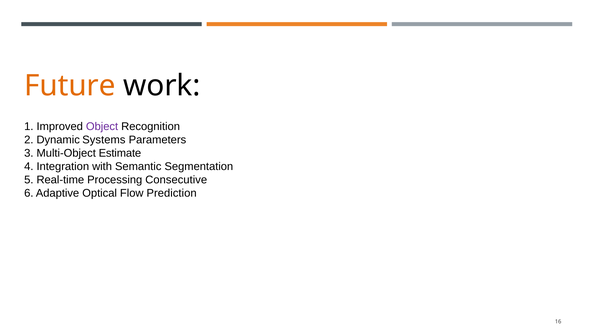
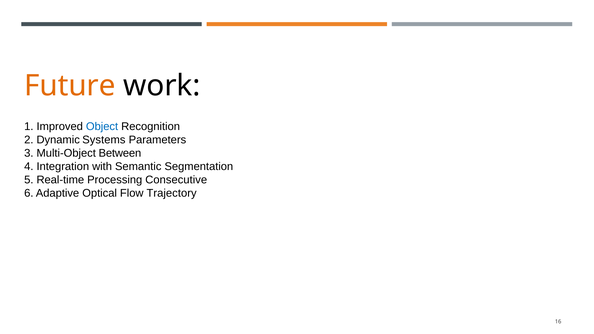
Object colour: purple -> blue (102, 127)
Estimate: Estimate -> Between (120, 153)
Prediction: Prediction -> Trajectory (172, 193)
